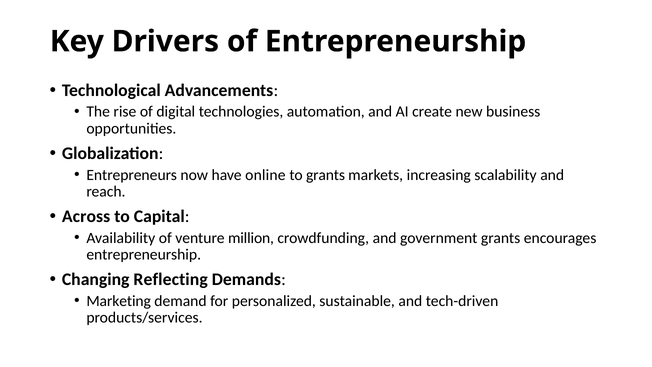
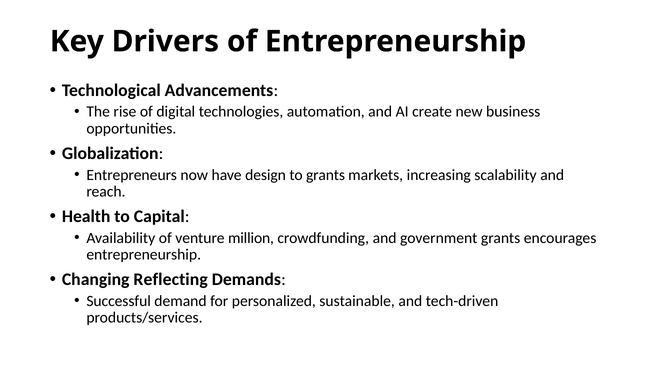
online: online -> design (266, 175)
Across: Across -> Health (86, 216)
Marketing: Marketing -> Successful (119, 301)
